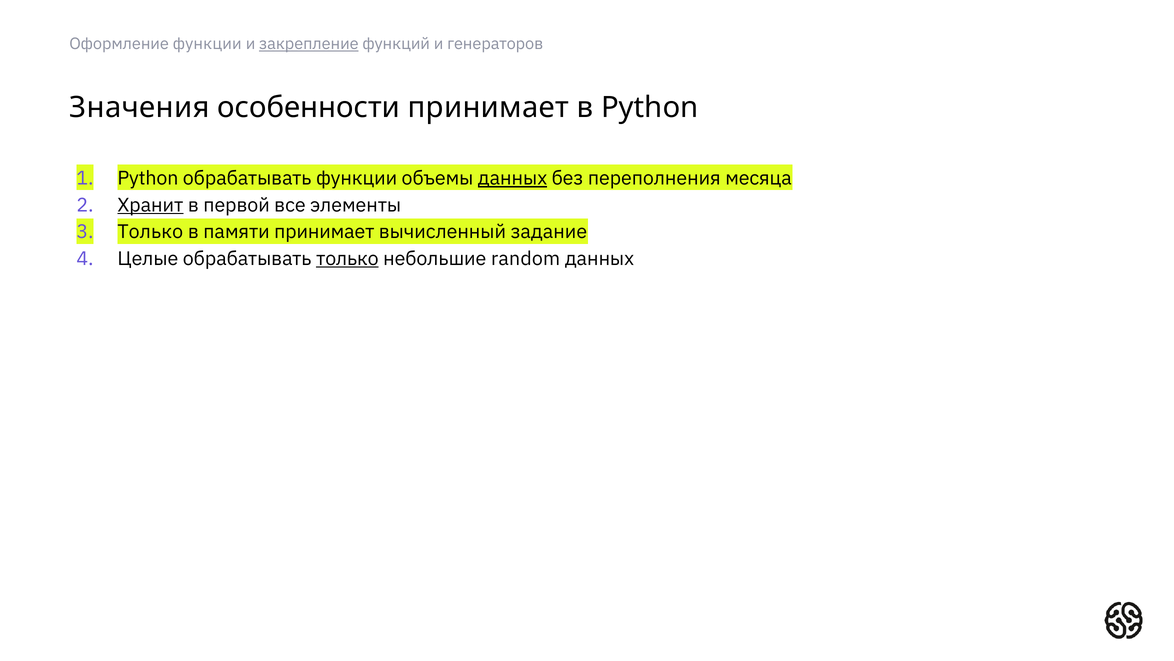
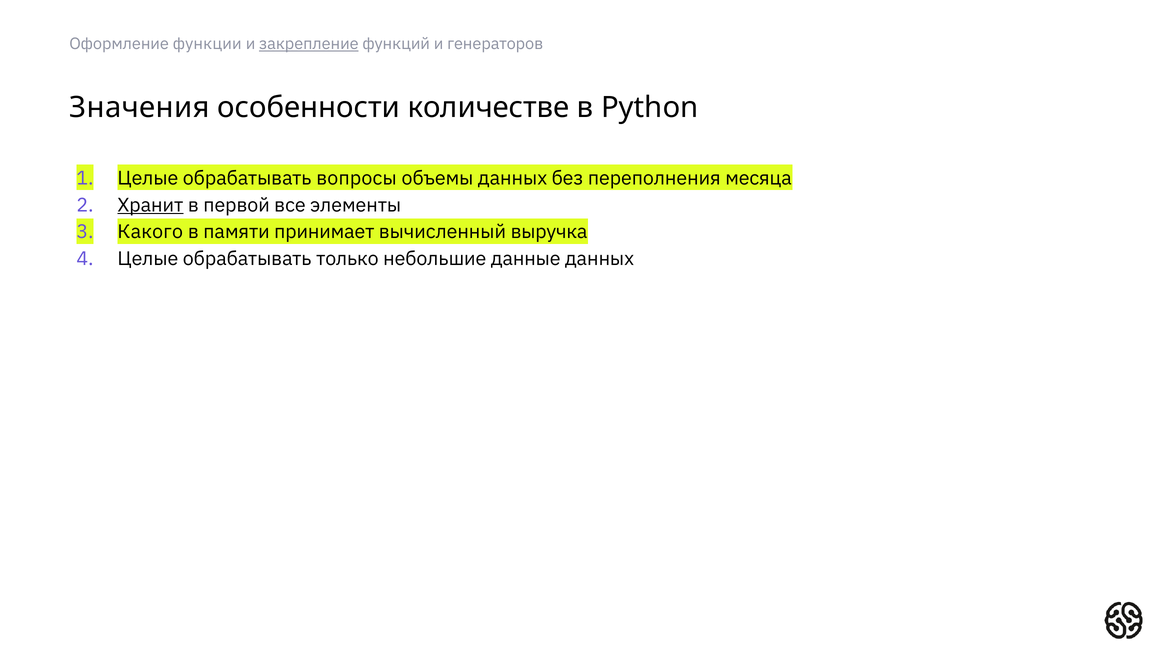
особенности принимает: принимает -> количестве (489, 107)
Python: Python -> Целые (148, 178)
обрабатывать функции: функции -> вопросы (357, 178)
данных underline: present -> none (513, 178)
Только: Только -> Какого (150, 232)
задание: задание -> выручка (549, 232)
только underline: present -> none (347, 258)
random: random -> данные (526, 258)
